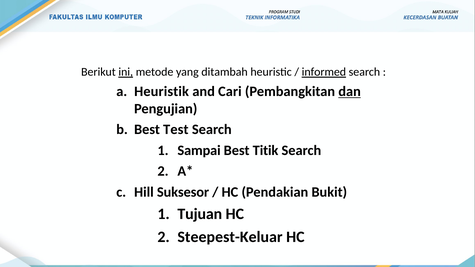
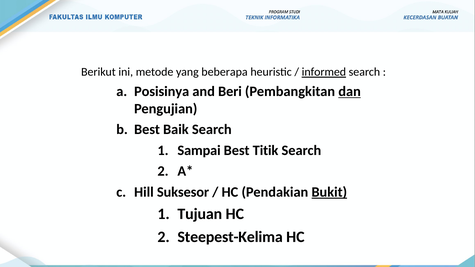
ini underline: present -> none (126, 72)
ditambah: ditambah -> beberapa (225, 72)
Heuristik: Heuristik -> Posisinya (162, 92)
Cari: Cari -> Beri (230, 92)
Test: Test -> Baik (176, 130)
Bukit underline: none -> present (329, 192)
Steepest-Keluar: Steepest-Keluar -> Steepest-Kelima (230, 237)
